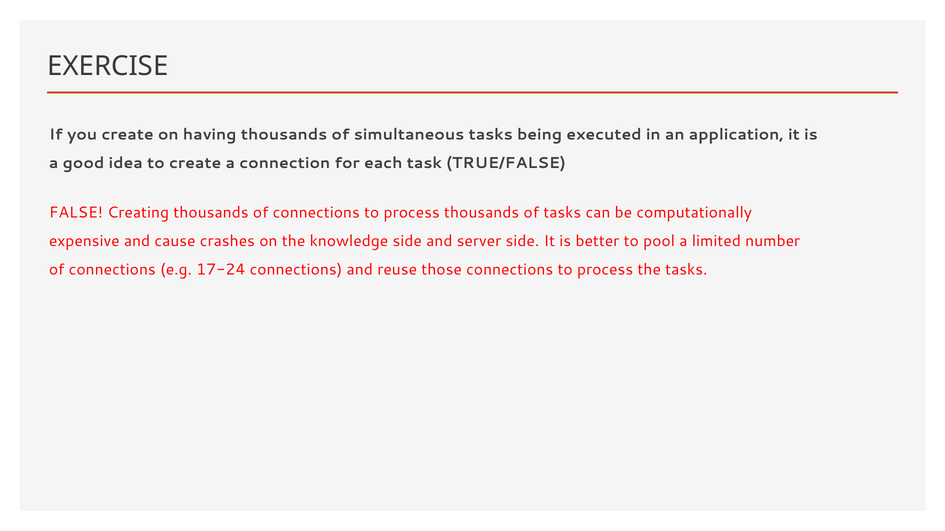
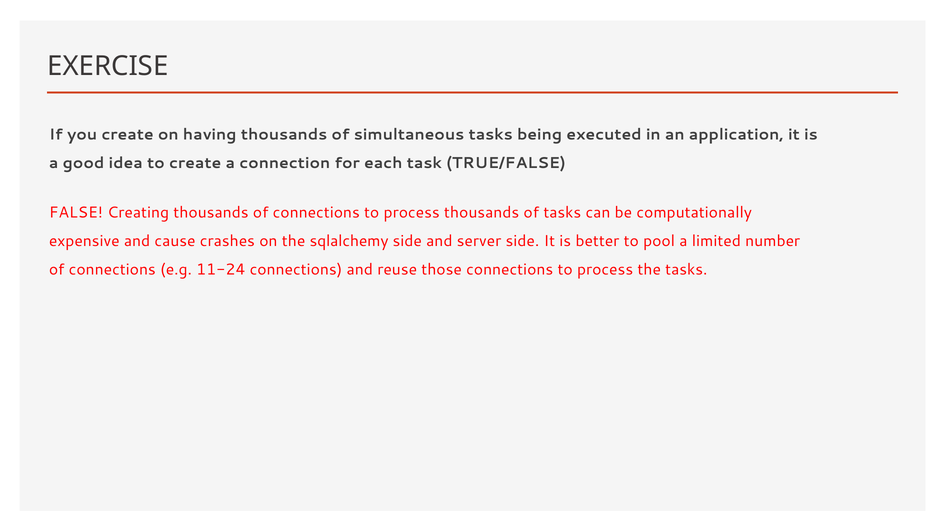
knowledge: knowledge -> sqlalchemy (349, 241)
17-24: 17-24 -> 11-24 (221, 270)
